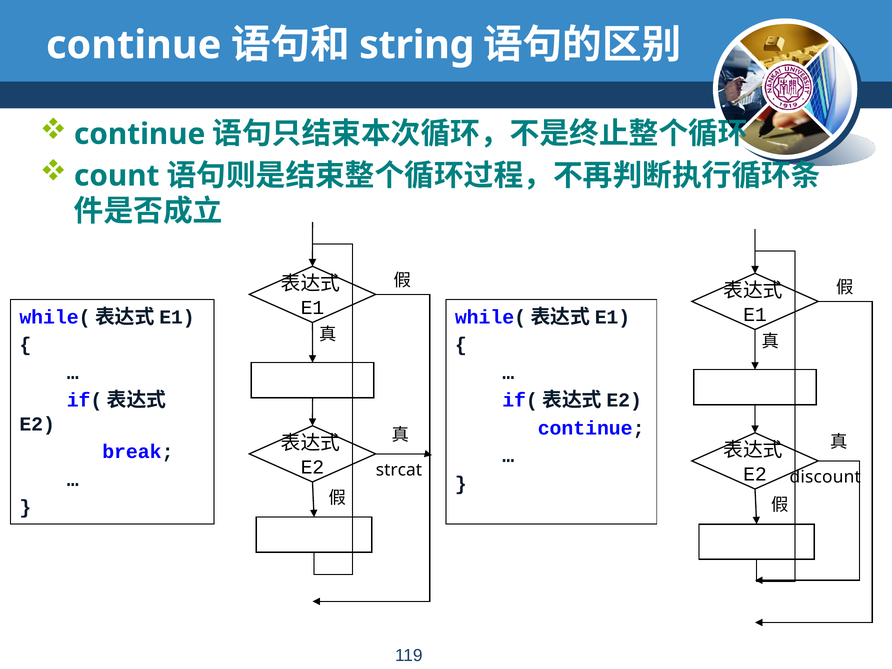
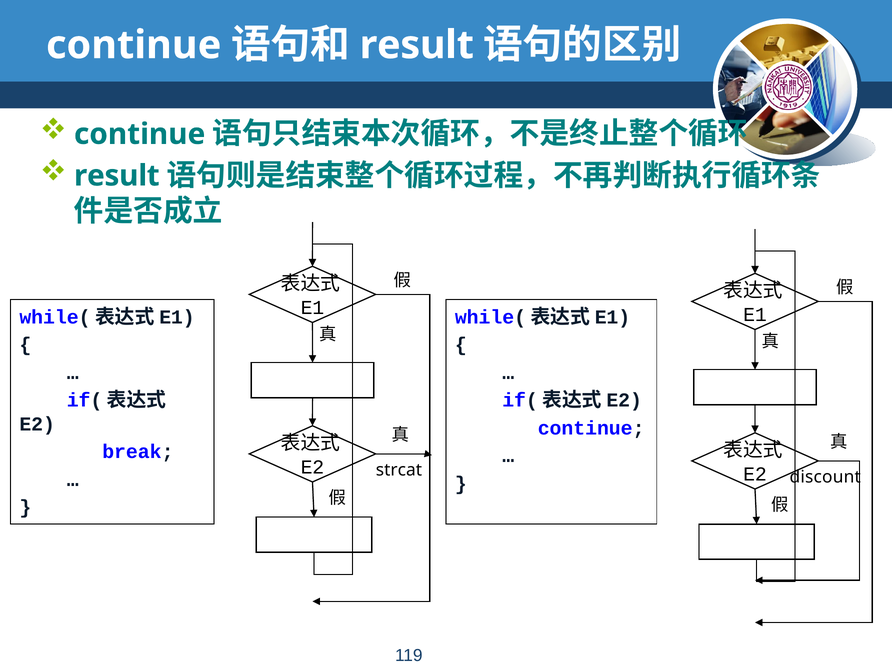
string: string -> result (417, 45)
count: count -> result (117, 176)
